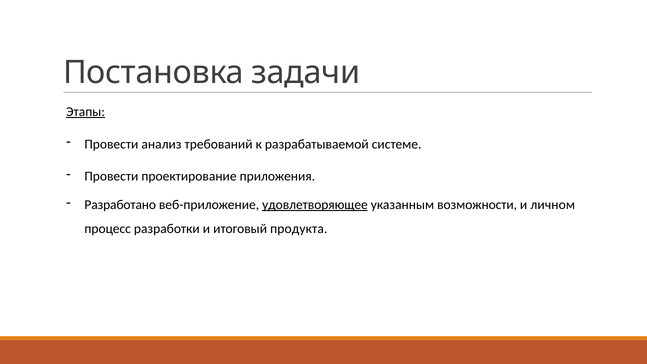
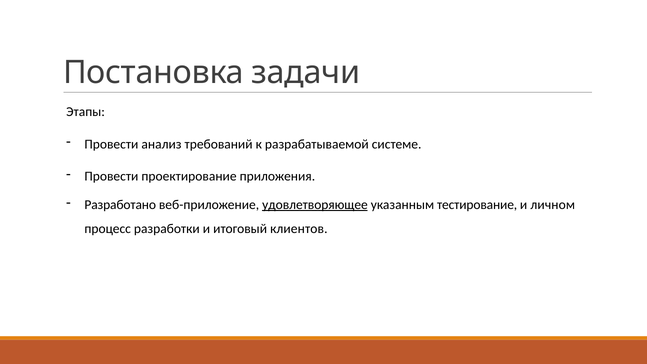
Этапы underline: present -> none (86, 112)
возможности: возможности -> тестирование (477, 205)
продукта: продукта -> клиентов (299, 229)
